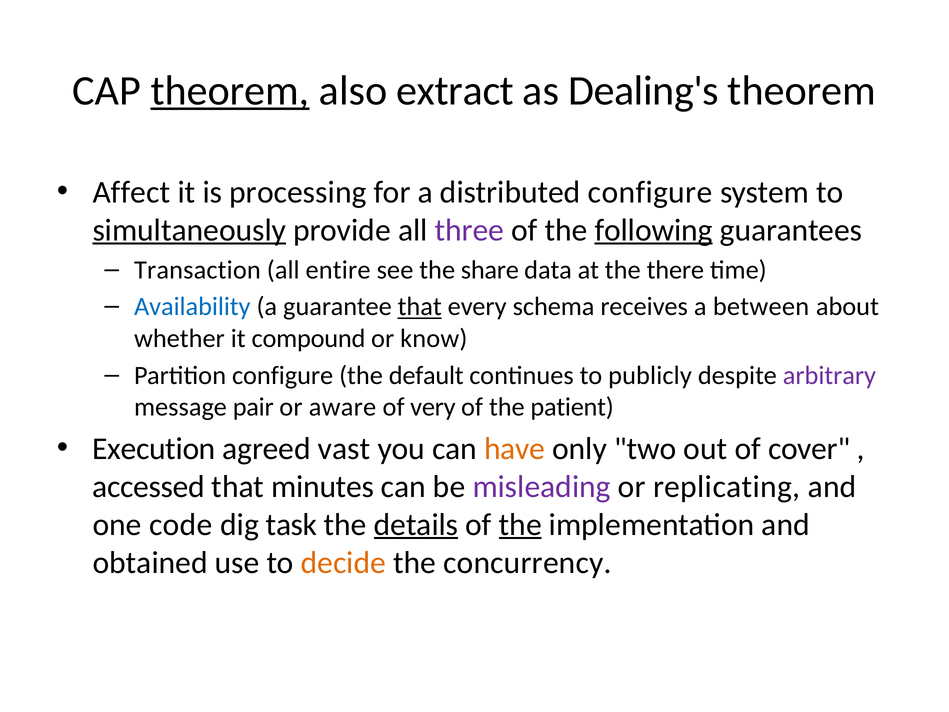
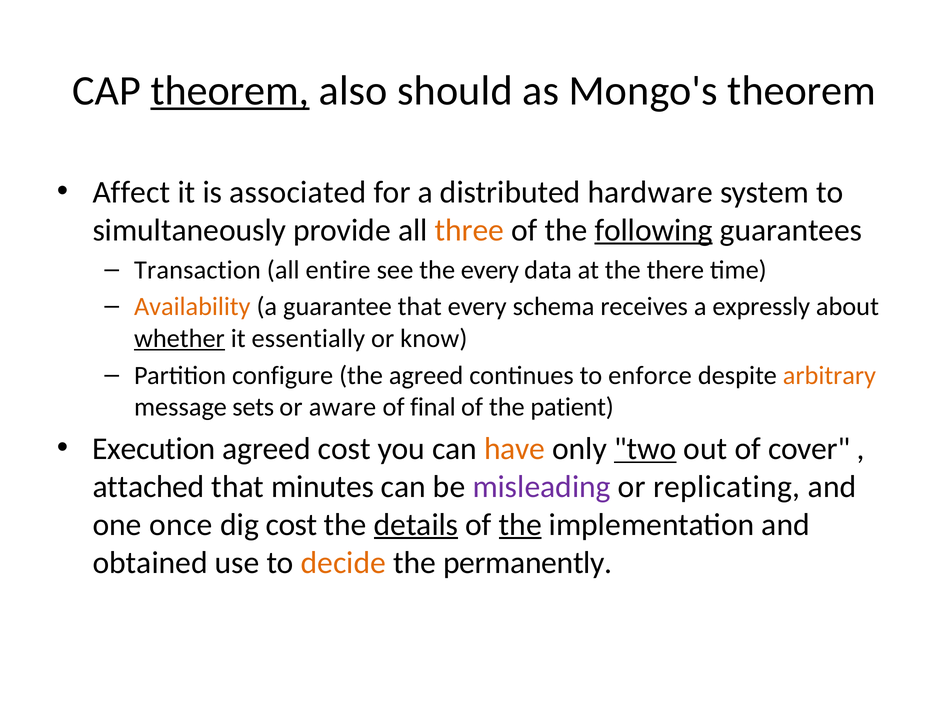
extract: extract -> should (455, 91)
Dealing's: Dealing's -> Mongo's (643, 91)
processing: processing -> associated (298, 192)
distributed configure: configure -> hardware (650, 192)
simultaneously underline: present -> none (189, 230)
three colour: purple -> orange (469, 230)
the share: share -> every (490, 270)
Availability colour: blue -> orange (192, 307)
that underline: present -> none (420, 307)
between: between -> expressly (761, 307)
whether underline: none -> present (179, 338)
compound: compound -> essentially (308, 338)
the default: default -> agreed (426, 375)
publicly: publicly -> enforce (650, 375)
arbitrary colour: purple -> orange (829, 375)
pair: pair -> sets (253, 407)
very: very -> final (433, 407)
agreed vast: vast -> cost (344, 448)
two underline: none -> present (645, 448)
accessed: accessed -> attached (149, 486)
code: code -> once (181, 524)
dig task: task -> cost (292, 524)
concurrency: concurrency -> permanently (528, 562)
